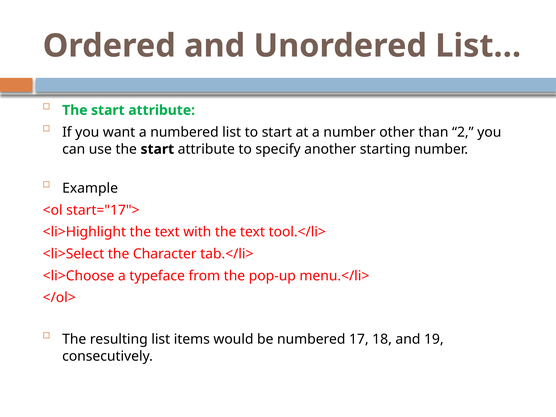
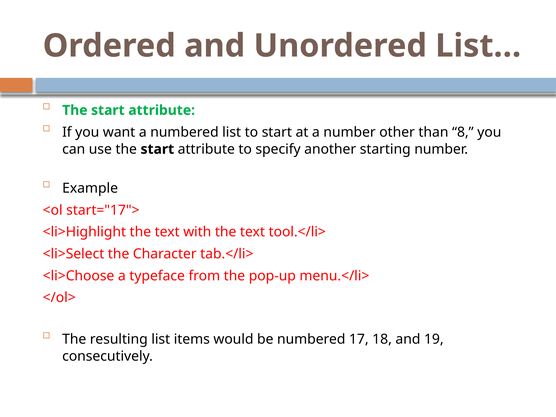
2: 2 -> 8 (463, 132)
